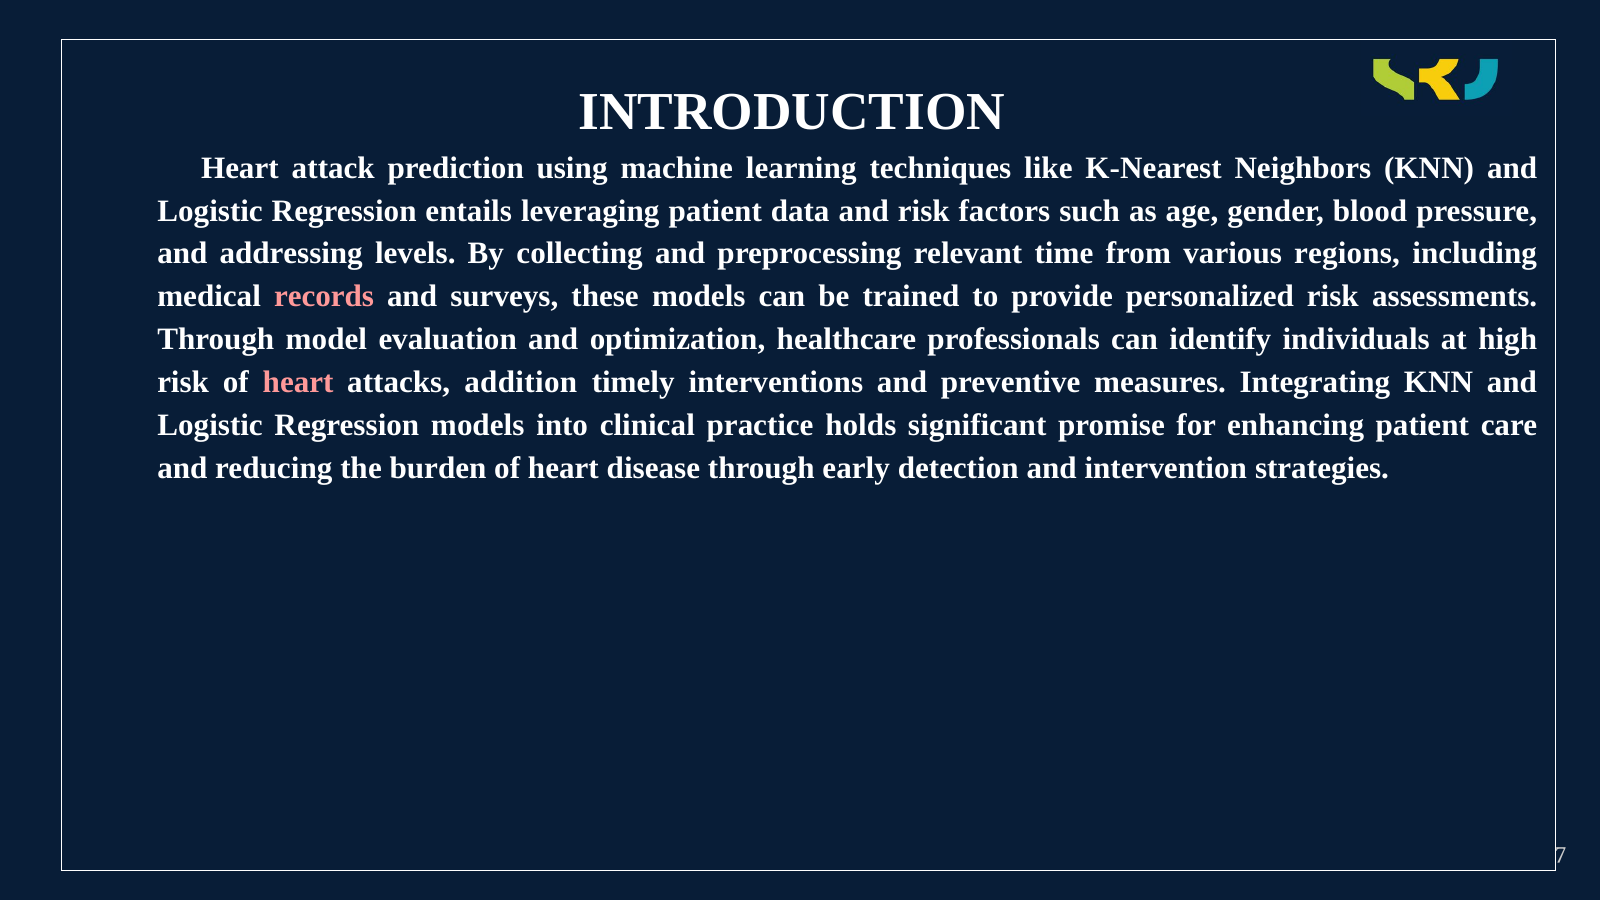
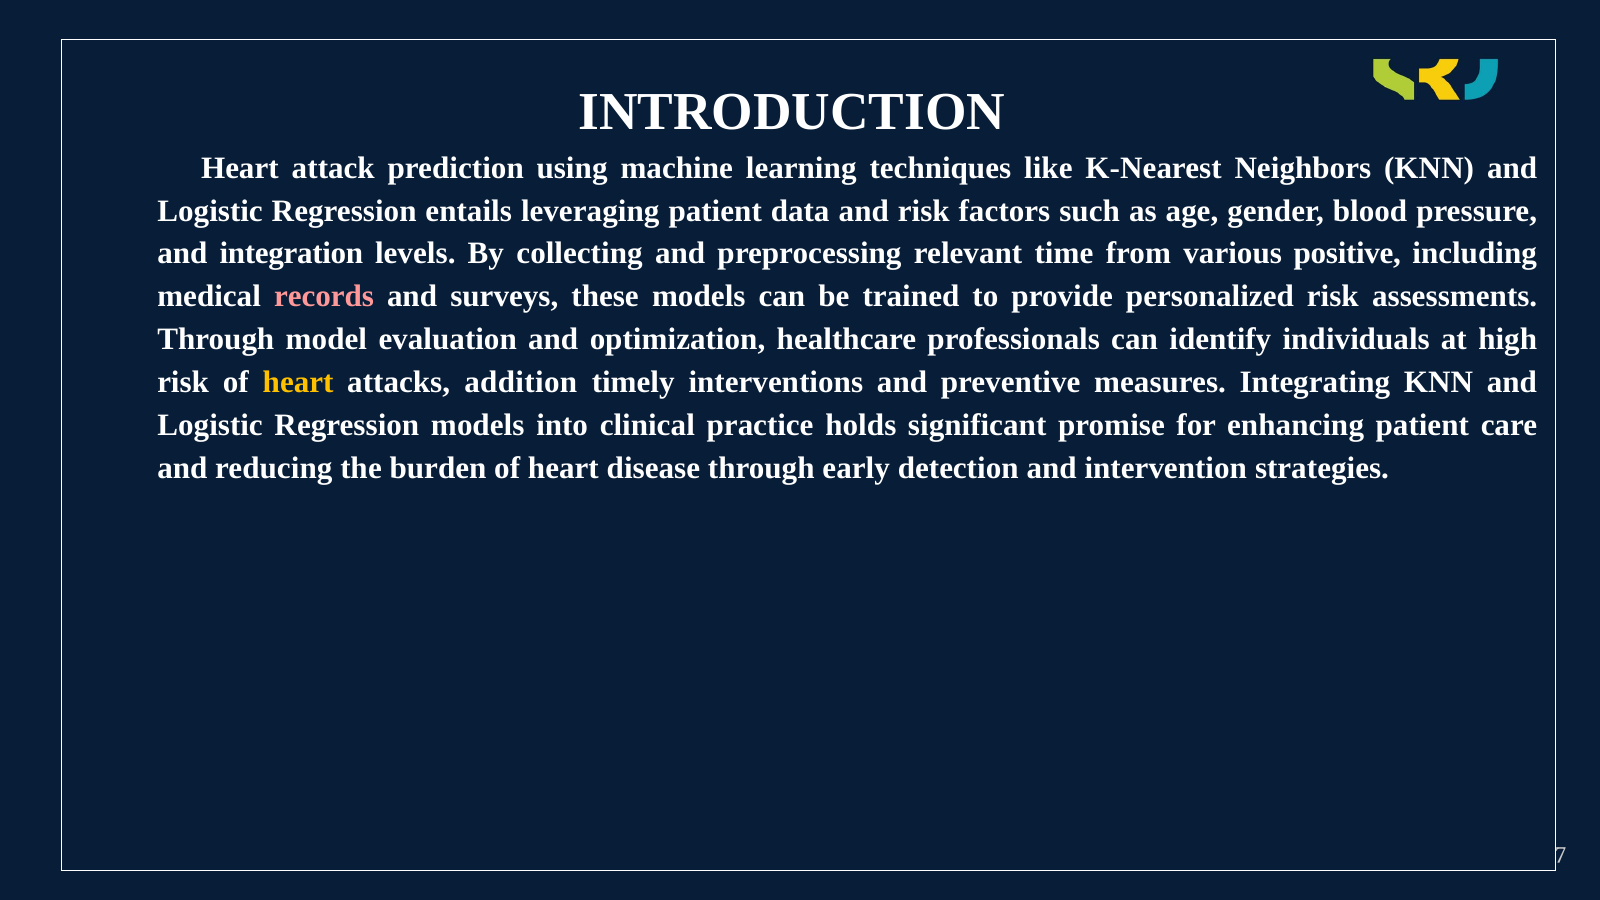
addressing: addressing -> integration (291, 254)
regions: regions -> positive (1347, 254)
heart colour: pink -> yellow (298, 382)
